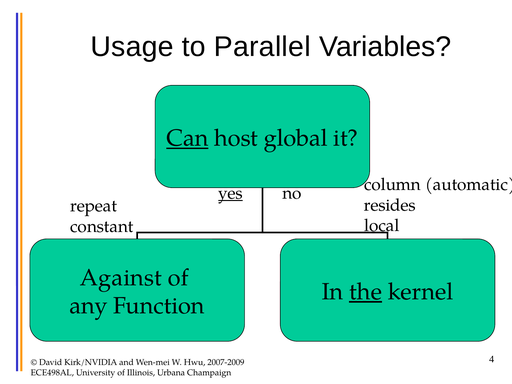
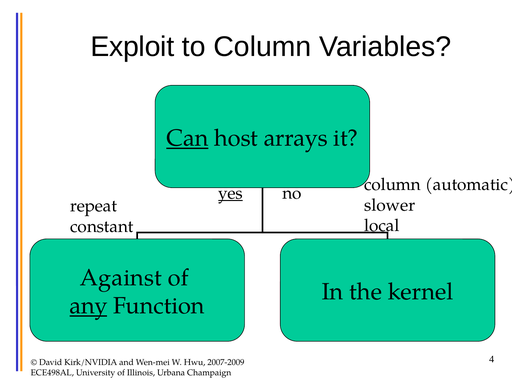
Usage: Usage -> Exploit (132, 47)
to Parallel: Parallel -> Column (262, 47)
global: global -> arrays (296, 138)
resides: resides -> slower (390, 205)
the underline: present -> none (366, 292)
any underline: none -> present (89, 306)
